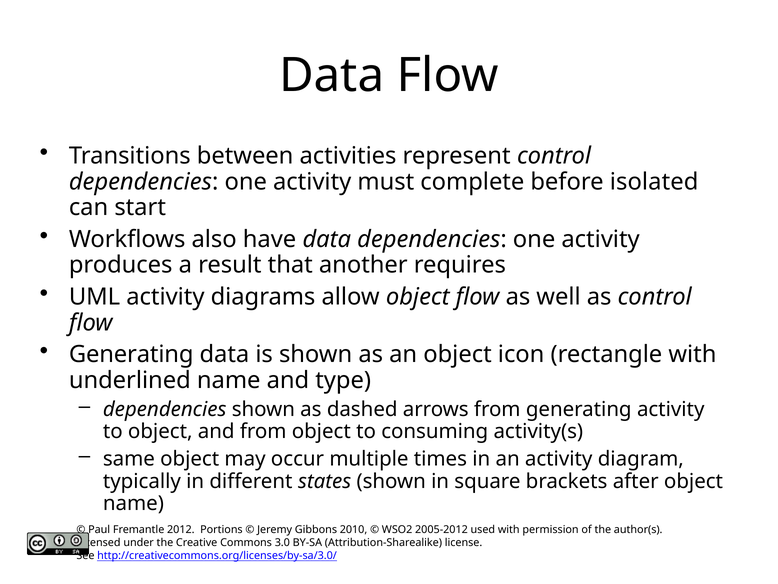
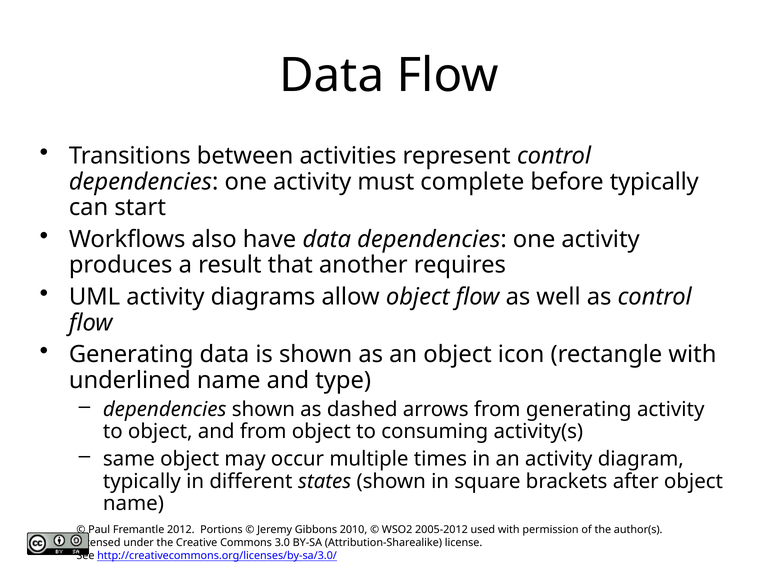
before isolated: isolated -> typically (654, 182)
